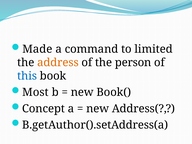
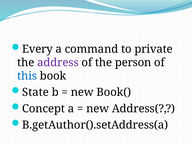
Made: Made -> Every (37, 49)
limited: limited -> private (154, 49)
address colour: orange -> purple (58, 63)
Most: Most -> State (35, 92)
